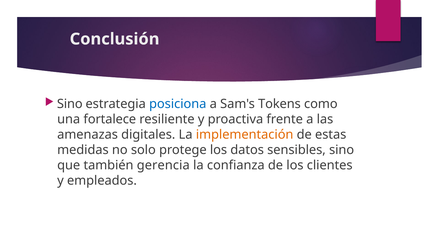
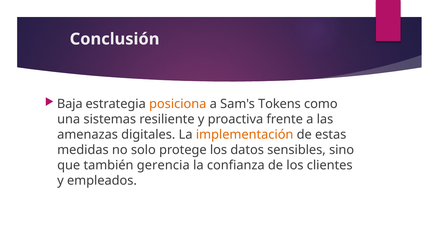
Sino: Sino -> Baja (70, 104)
posiciona colour: blue -> orange (178, 104)
fortalece: fortalece -> sistemas (110, 119)
